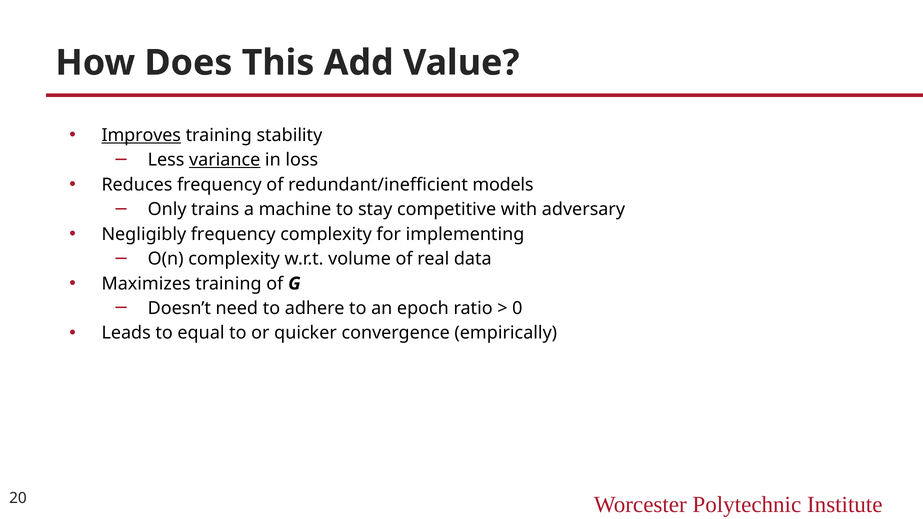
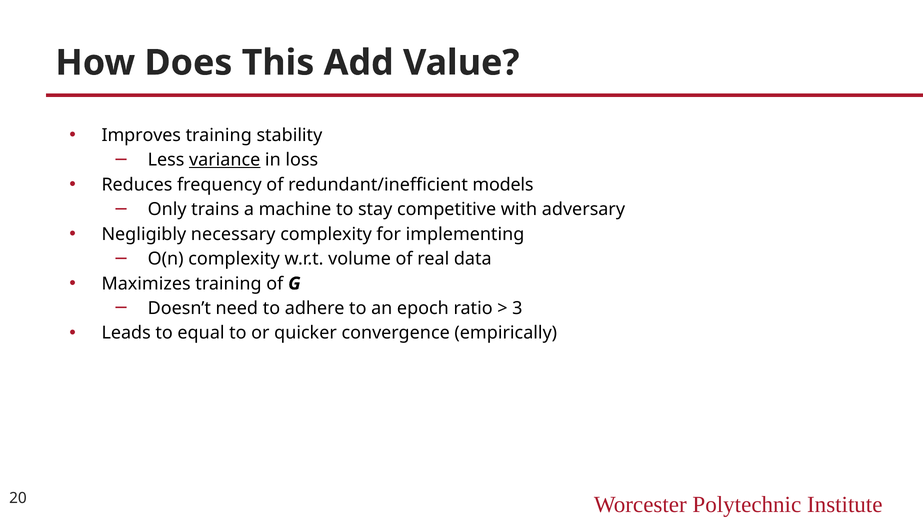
Improves underline: present -> none (141, 135)
Negligibly frequency: frequency -> necessary (233, 234)
0: 0 -> 3 (517, 308)
